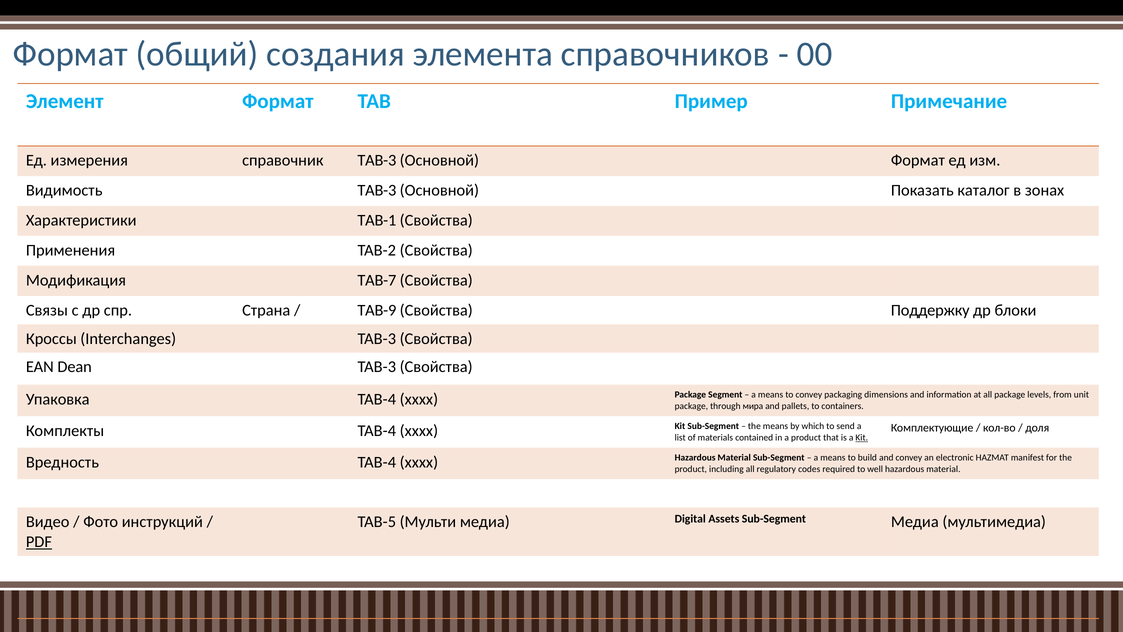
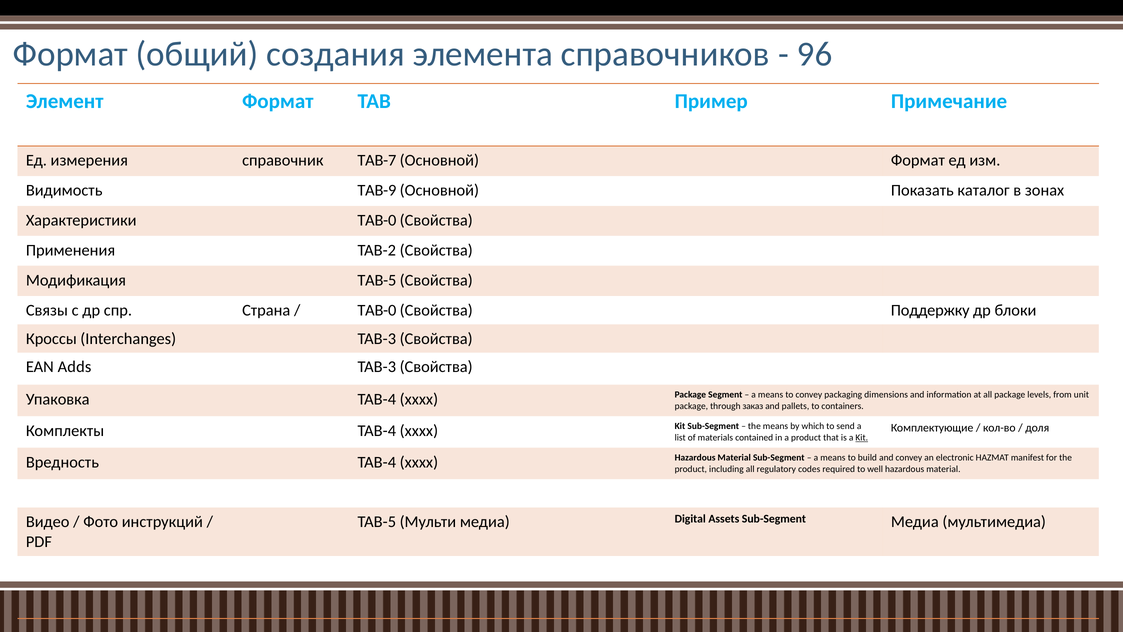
00: 00 -> 96 (815, 54)
справочник TAB-3: TAB-3 -> TAB-7 (377, 160)
Видимость TAB-3: TAB-3 -> TAB-9 (377, 190)
Характеристики TAB-1: TAB-1 -> TAB-0 (377, 220)
Модификация TAB-7: TAB-7 -> TAB-5 (377, 280)
TAB-9: TAB-9 -> TAB-0 (377, 310)
Dean: Dean -> Adds (75, 367)
мира: мира -> заказ (753, 406)
PDF underline: present -> none (39, 542)
